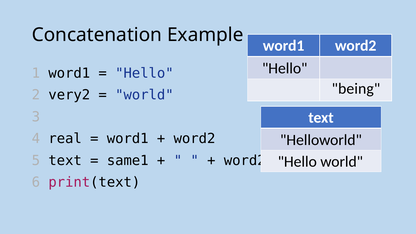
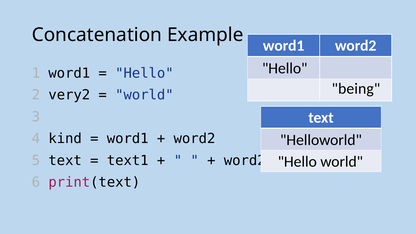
real: real -> kind (65, 139)
same1: same1 -> text1 (128, 161)
